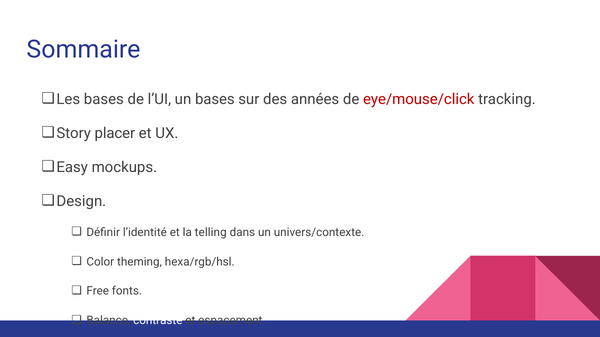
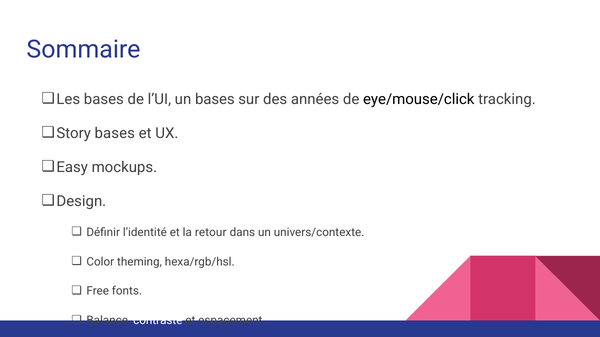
eye/mouse/click colour: red -> black (419, 99)
placer: placer -> bases (115, 133)
telling: telling -> retour (211, 233)
